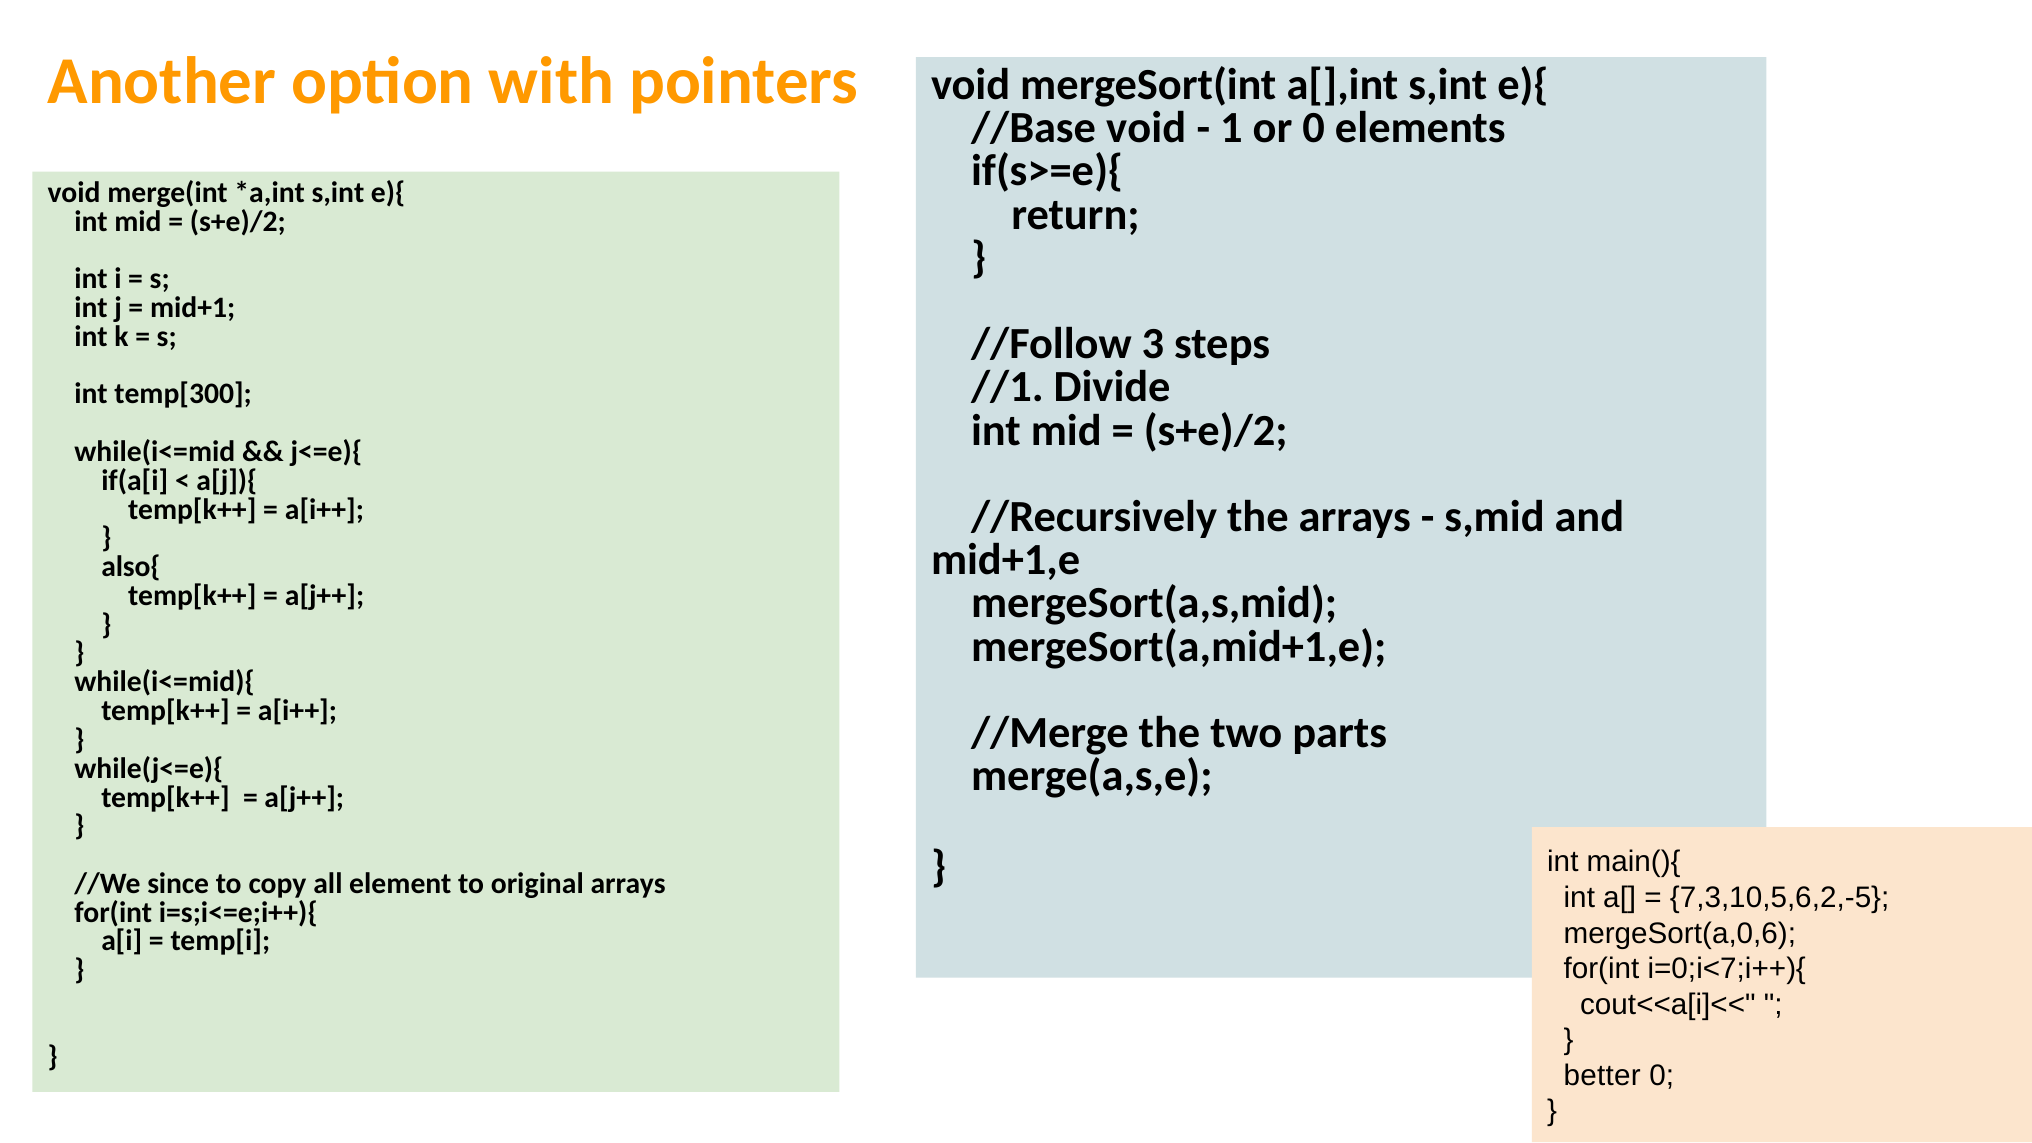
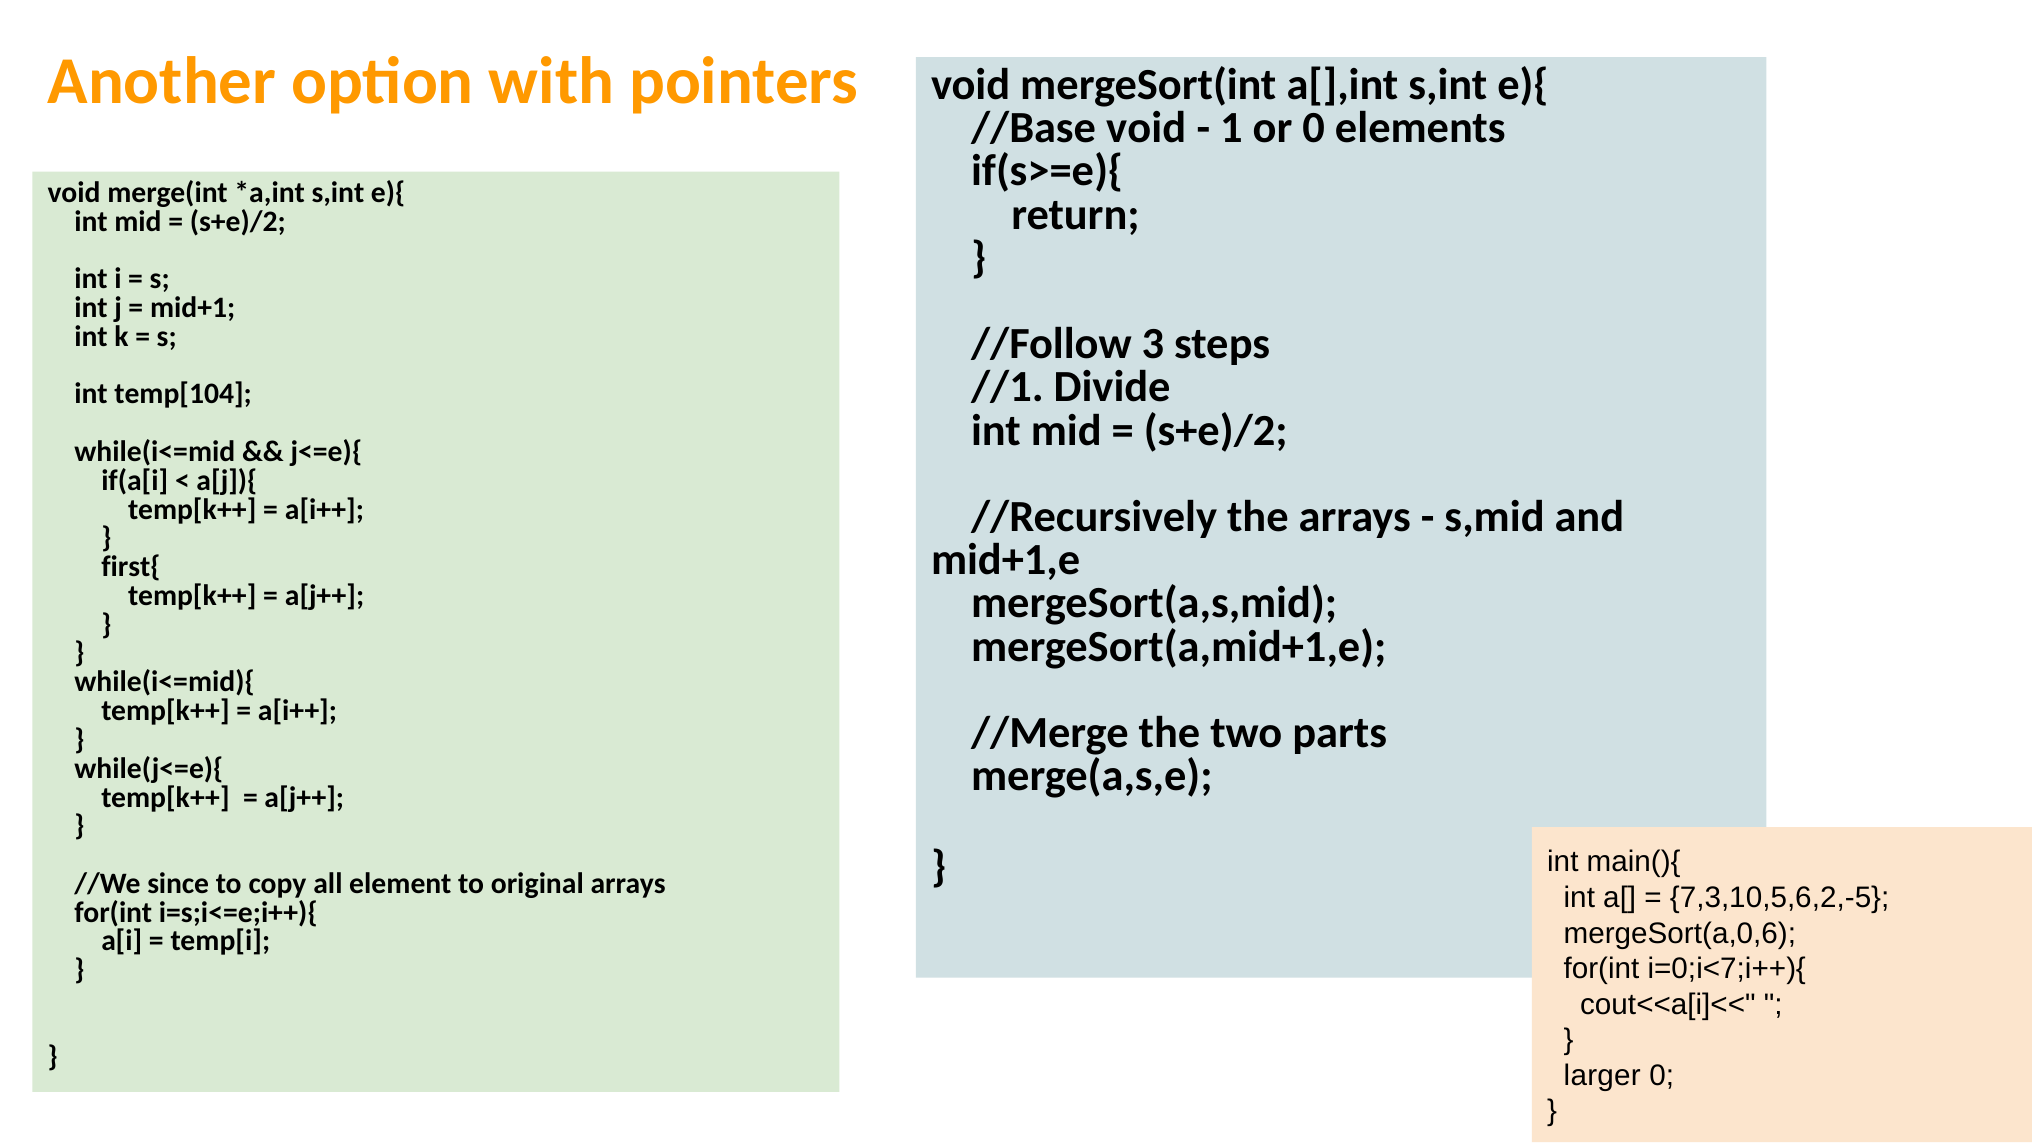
temp[300: temp[300 -> temp[104 (183, 394)
also{: also{ -> first{ (131, 567)
better: better -> larger (1602, 1076)
